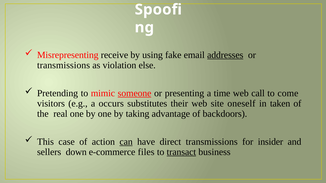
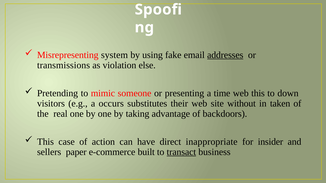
receive: receive -> system (114, 55)
someone underline: present -> none (135, 93)
web call: call -> this (258, 93)
come: come -> down (288, 93)
oneself: oneself -> without (242, 104)
can underline: present -> none (126, 142)
direct transmissions: transmissions -> inappropriate (212, 142)
down: down -> paper (76, 152)
files: files -> built (146, 152)
